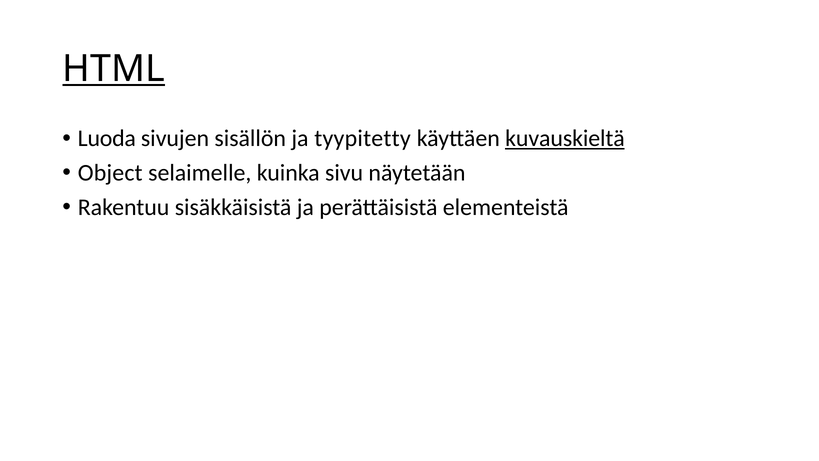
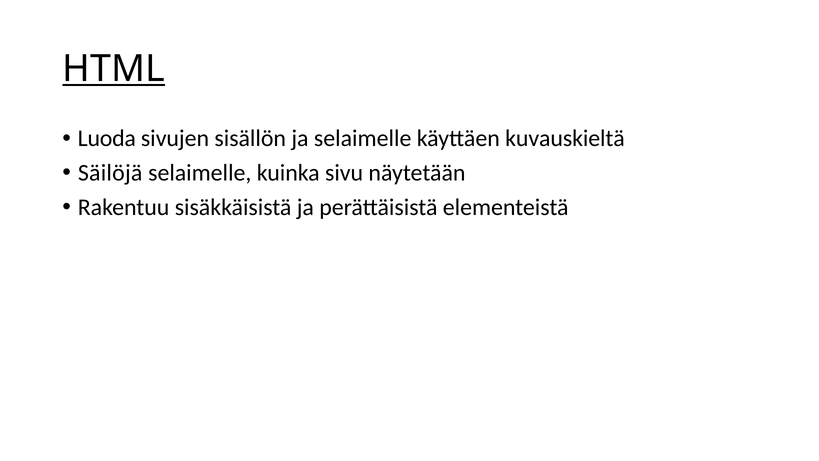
ja tyypitetty: tyypitetty -> selaimelle (363, 138)
kuvauskieltä underline: present -> none (565, 138)
Object: Object -> Säilöjä (110, 173)
